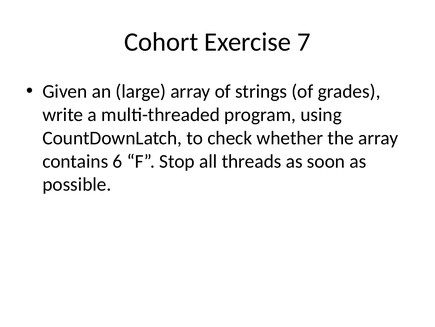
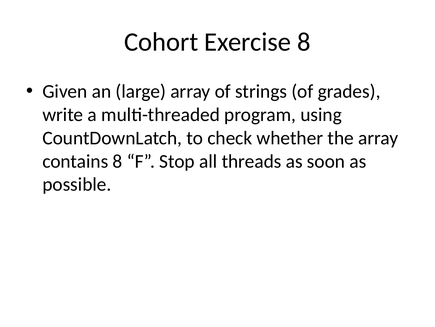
Exercise 7: 7 -> 8 (304, 42)
contains 6: 6 -> 8 (117, 161)
